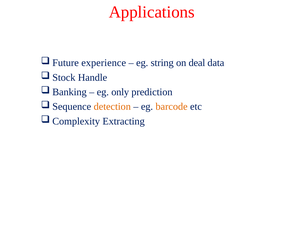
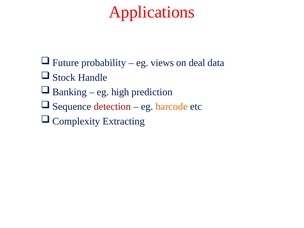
experience: experience -> probability (104, 63)
string: string -> views (162, 63)
only: only -> high (120, 92)
detection colour: orange -> red (112, 107)
